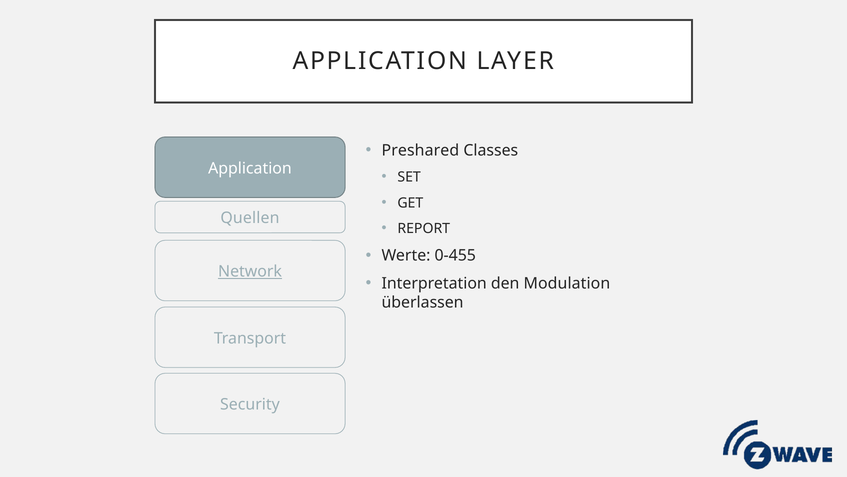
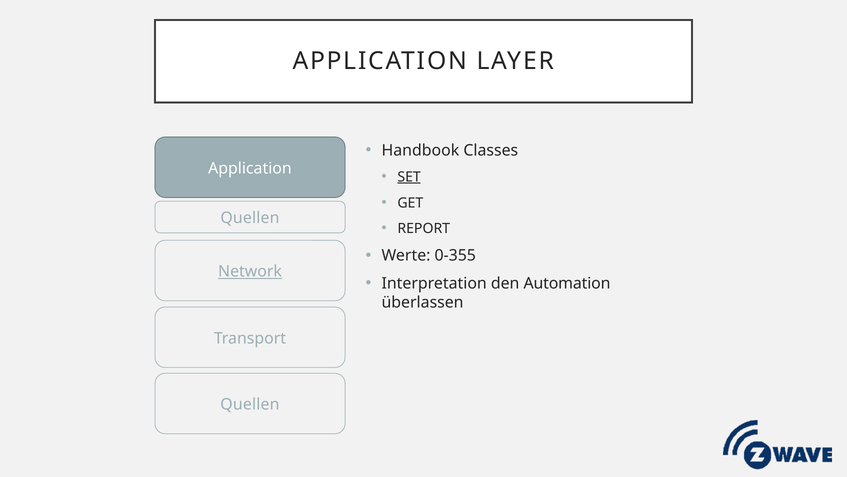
Preshared: Preshared -> Handbook (420, 150)
SET underline: none -> present (409, 177)
0-455: 0-455 -> 0-355 (455, 255)
Modulation: Modulation -> Automation (567, 283)
Security: Security -> Quellen (250, 404)
